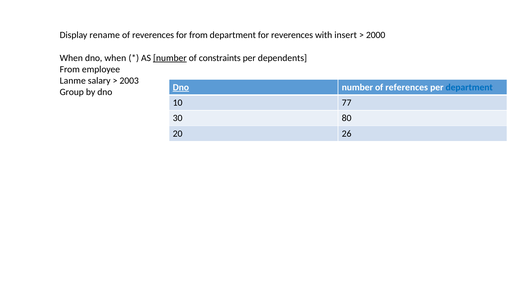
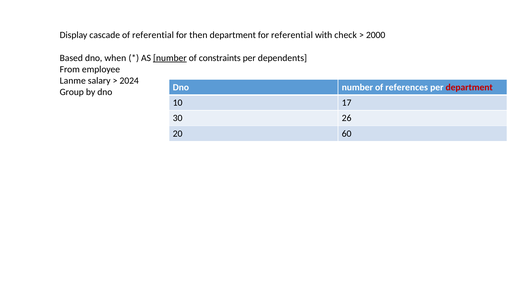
rename: rename -> cascade (105, 35)
of reverences: reverences -> referential (153, 35)
for from: from -> then (198, 35)
for reverences: reverences -> referential (292, 35)
insert: insert -> check (346, 35)
When: When -> Based (71, 58)
2003: 2003 -> 2024 (129, 81)
Dno underline: present -> none (181, 87)
department colour: blue -> red (469, 87)
77: 77 -> 17 (347, 103)
80: 80 -> 26 (347, 118)
26: 26 -> 60 (347, 134)
